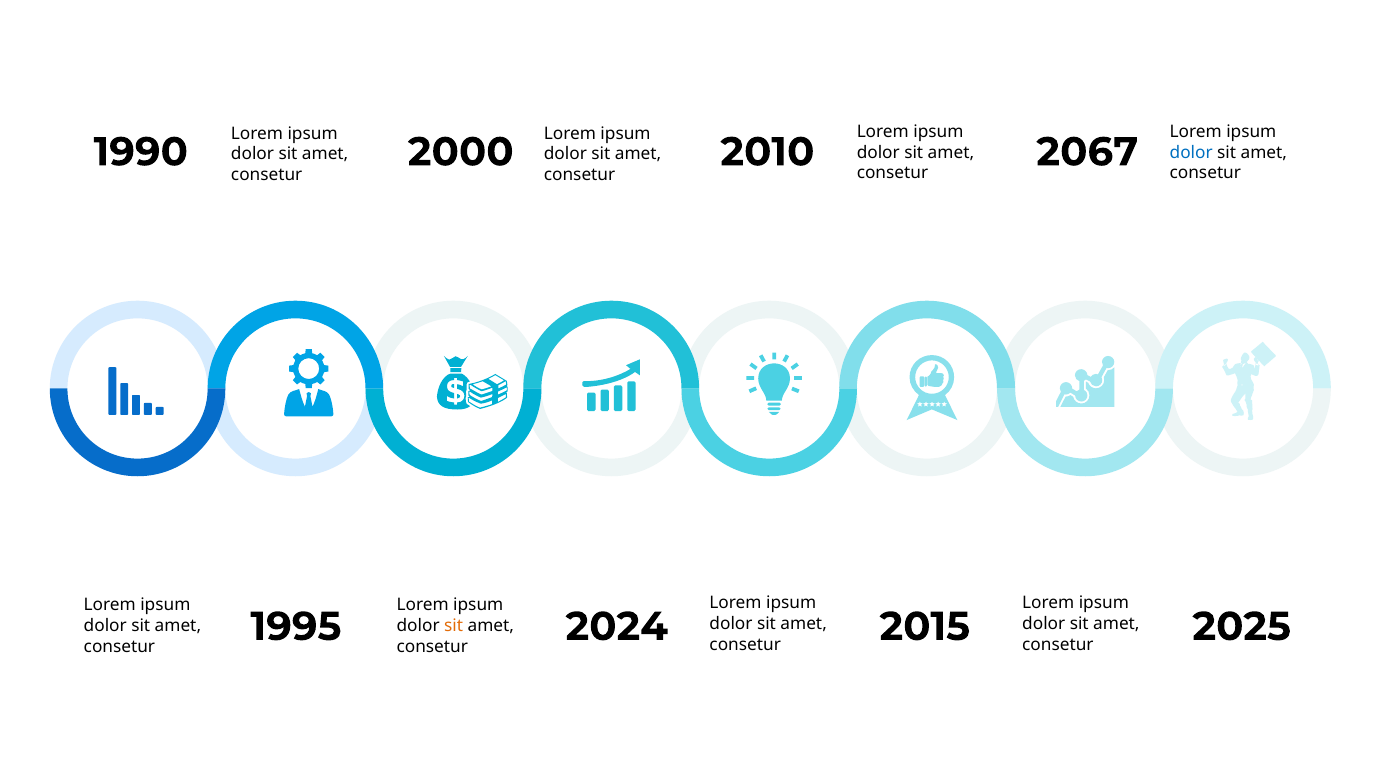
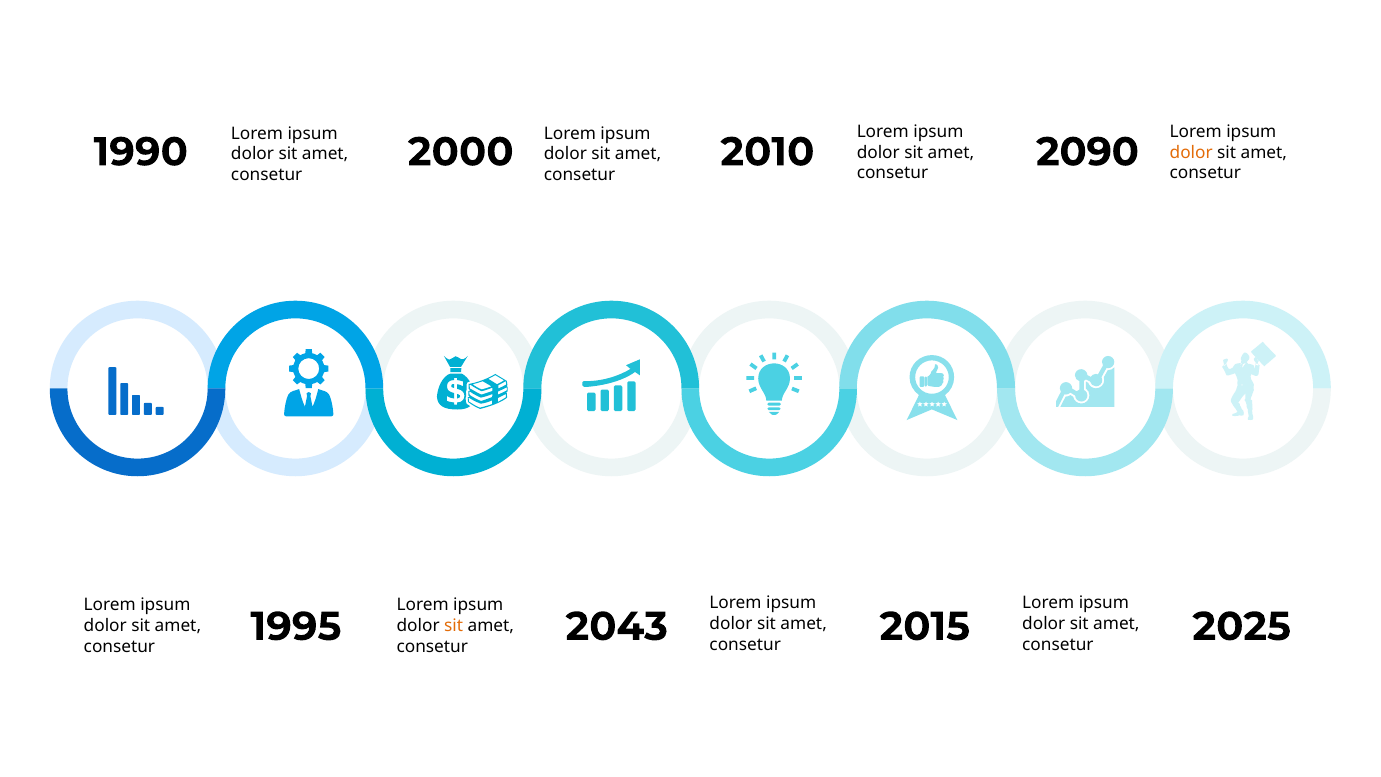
2067: 2067 -> 2090 (1088, 152)
dolor colour: blue -> orange (1191, 153)
2024: 2024 -> 2043 (617, 627)
